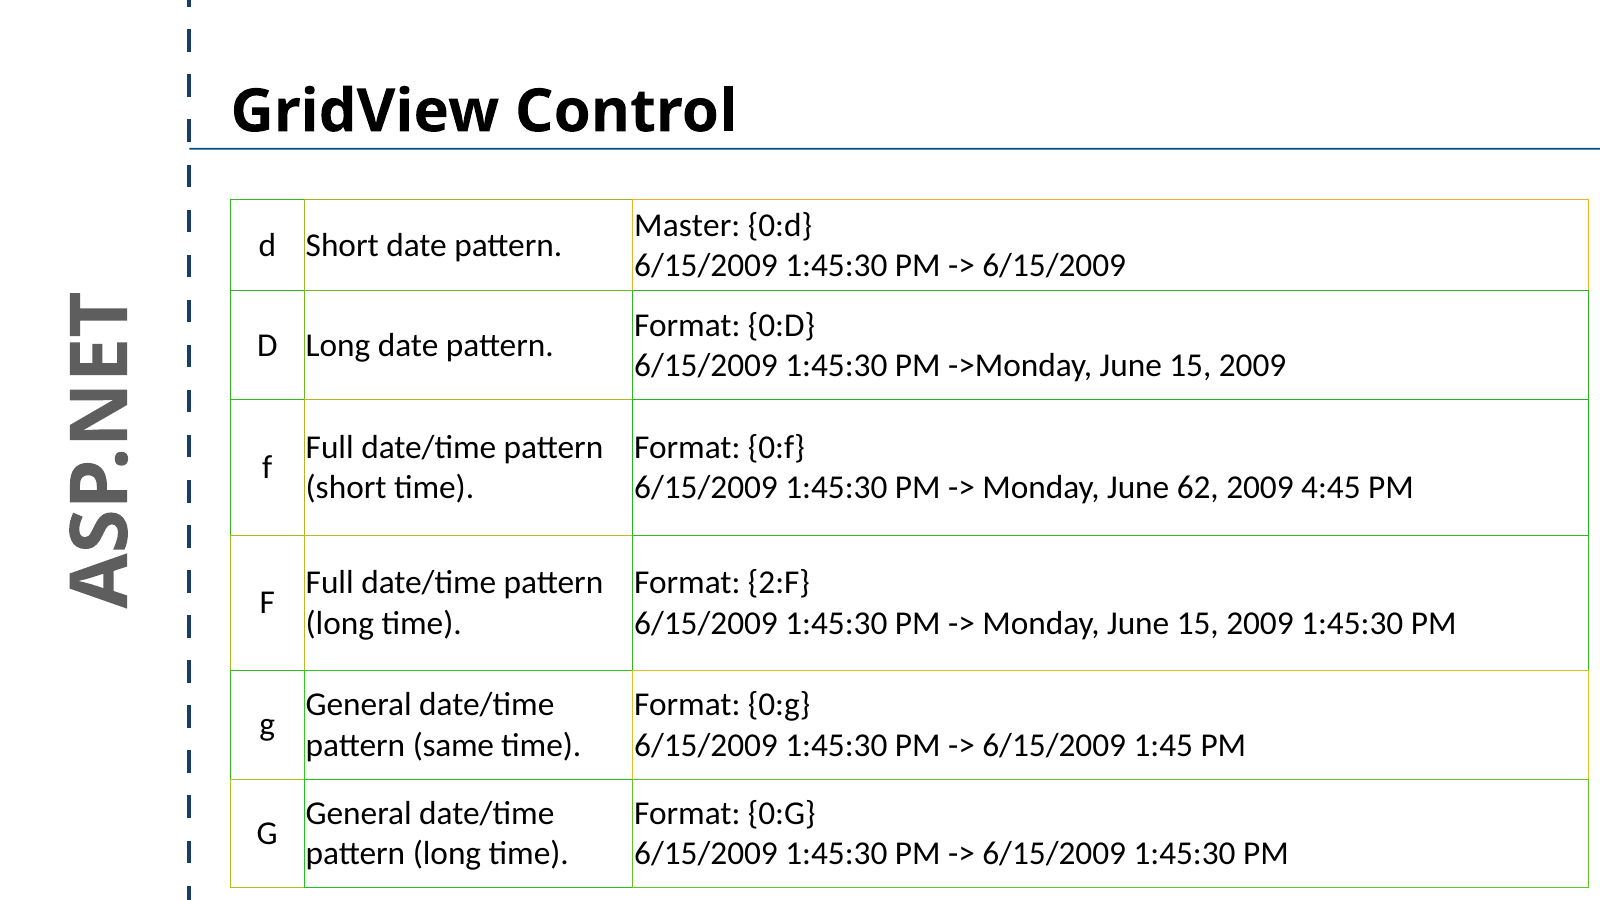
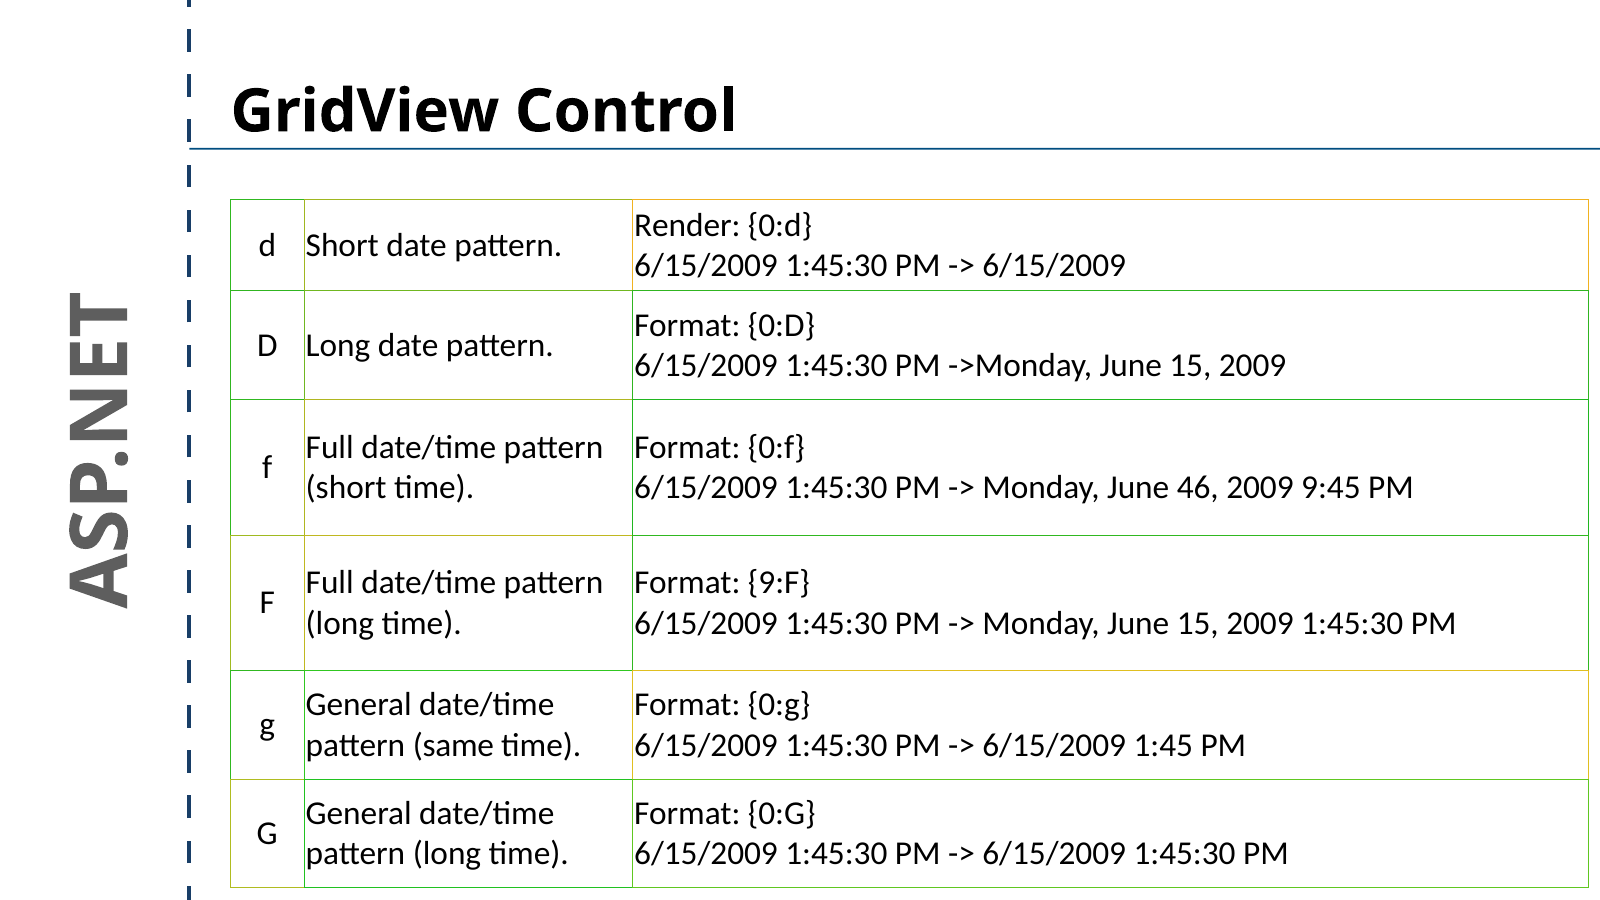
Master: Master -> Render (687, 225)
62: 62 -> 46 (1198, 488)
4:45: 4:45 -> 9:45 (1331, 488)
2:F: 2:F -> 9:F (779, 582)
